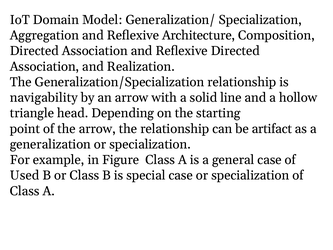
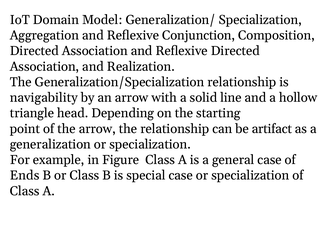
Architecture: Architecture -> Conjunction (199, 35)
Used: Used -> Ends (25, 175)
